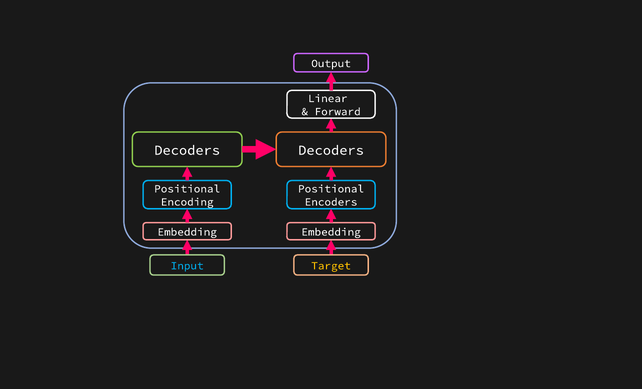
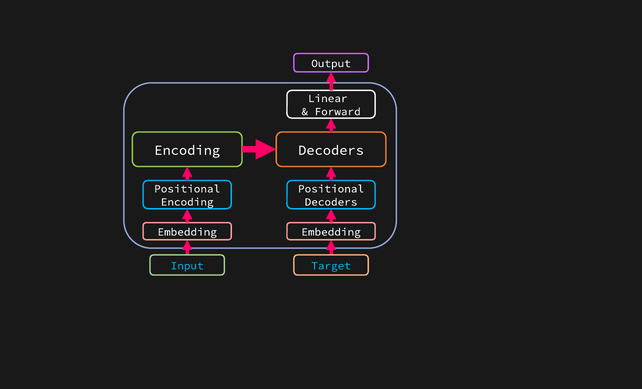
Decoders: Decoders -> Encoding (187, 150)
Encoders: Encoders -> Decoders (331, 202)
Target colour: yellow -> light blue (331, 266)
